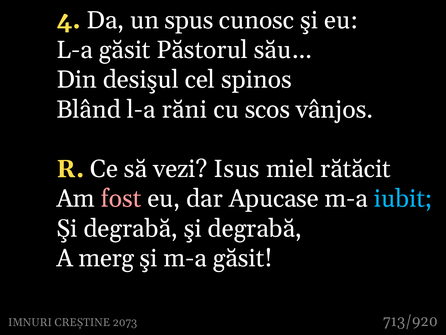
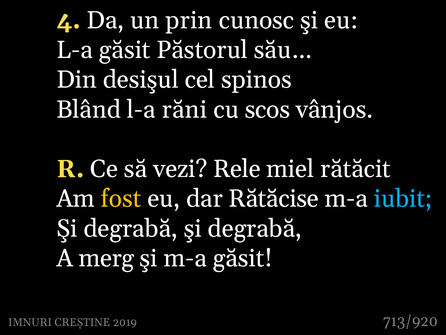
spus: spus -> prin (189, 20)
Isus: Isus -> Rele (237, 169)
fost colour: pink -> yellow (121, 199)
Apucase: Apucase -> Rătăcise (274, 199)
2073: 2073 -> 2019 (125, 322)
